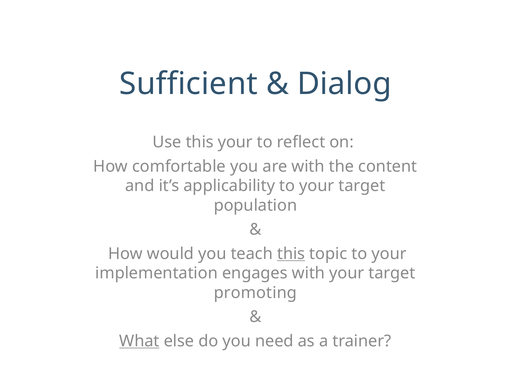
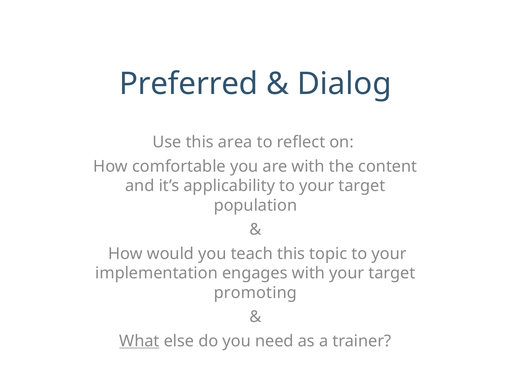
Sufficient: Sufficient -> Preferred (189, 84)
this your: your -> area (235, 142)
this underline: present -> none (291, 254)
